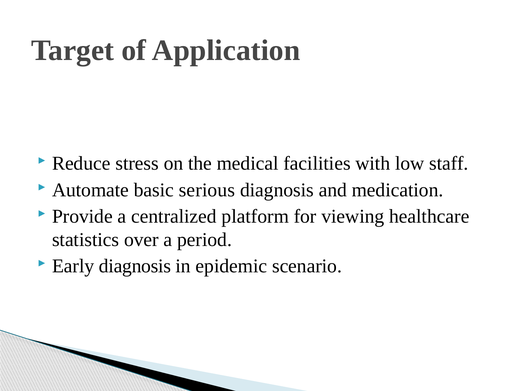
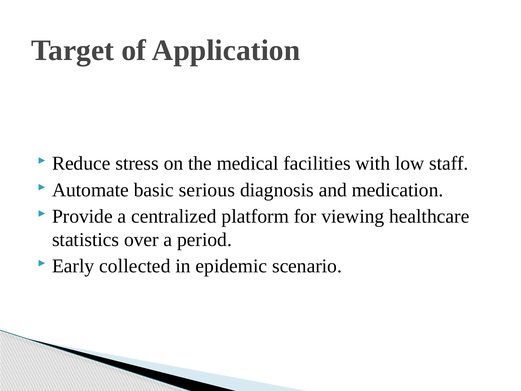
Early diagnosis: diagnosis -> collected (135, 266)
